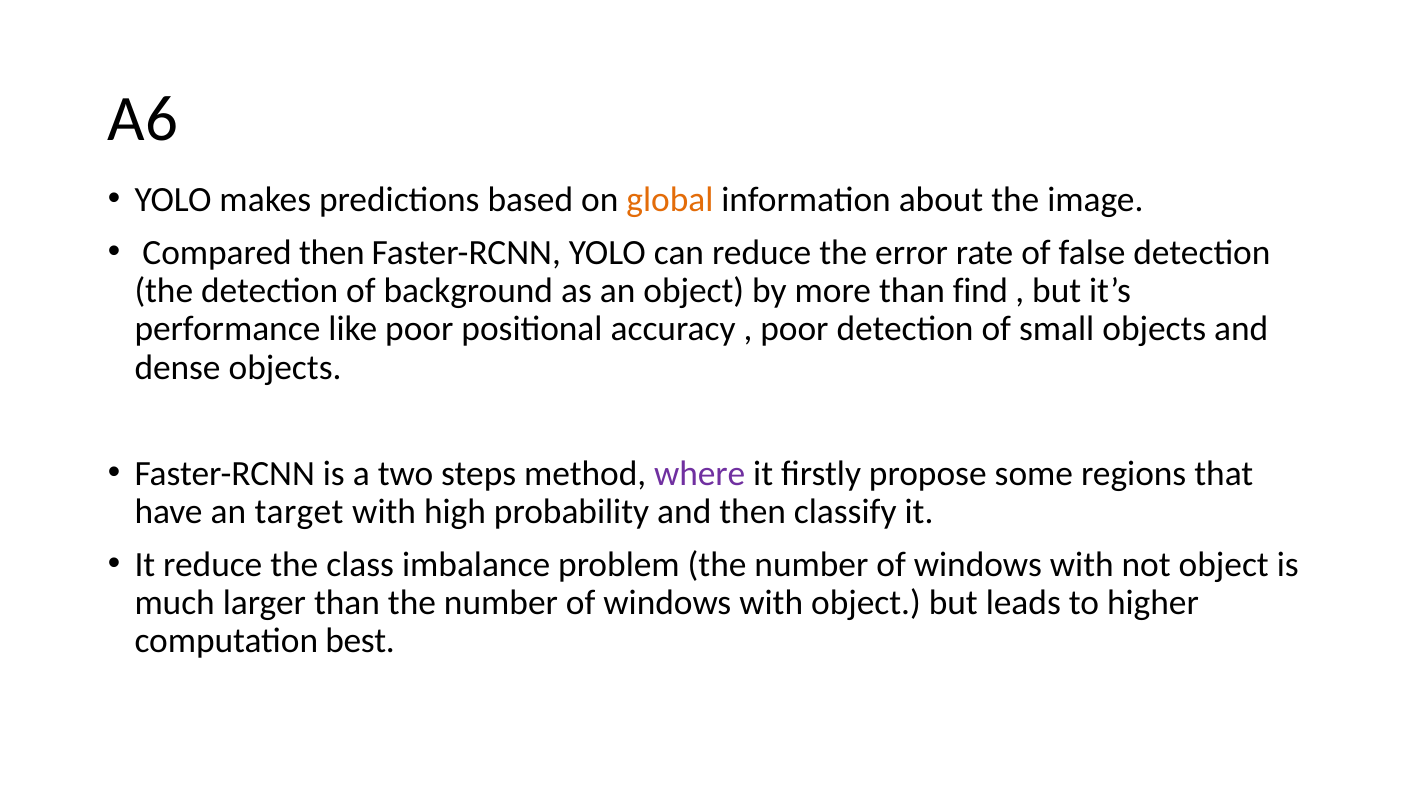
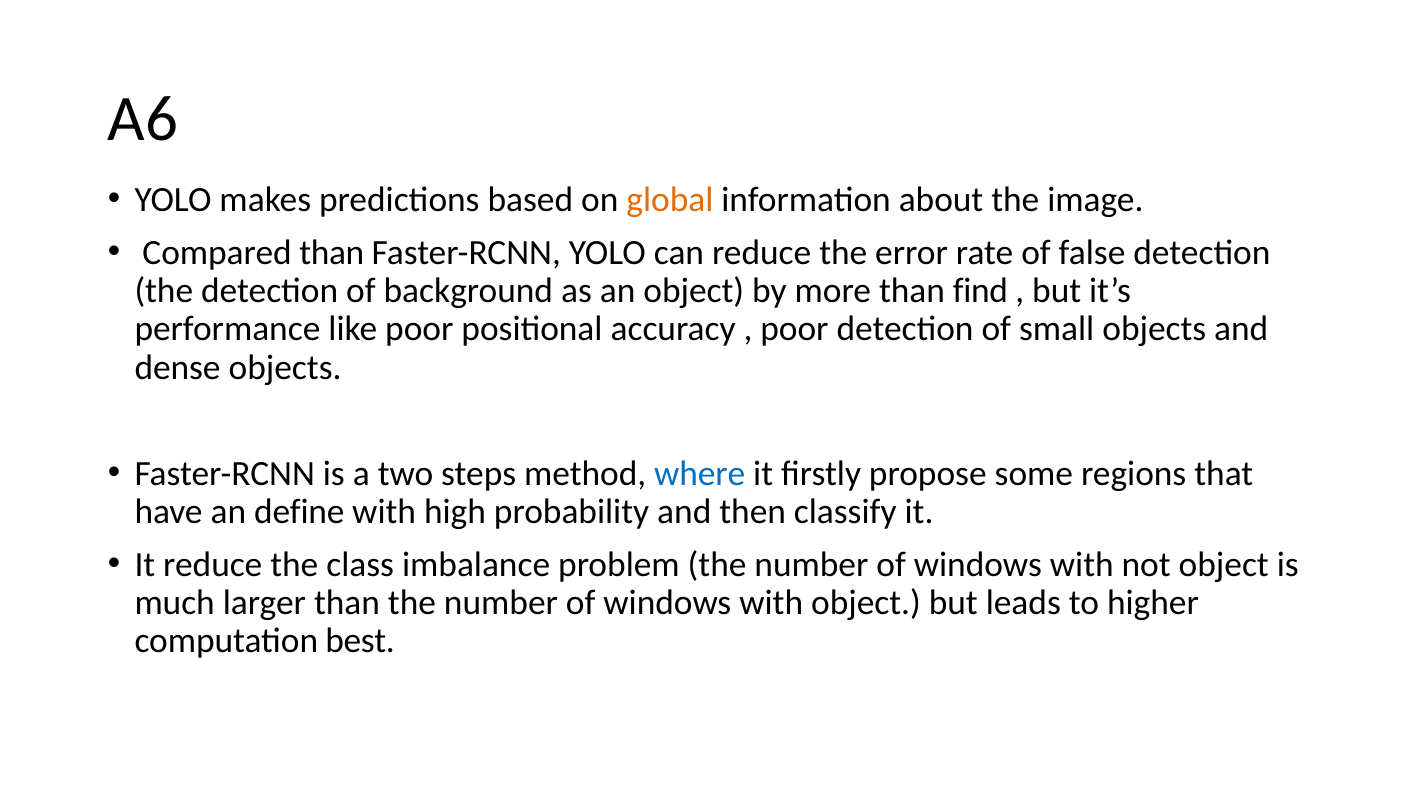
Compared then: then -> than (332, 253)
where colour: purple -> blue (700, 473)
target: target -> define (299, 511)
